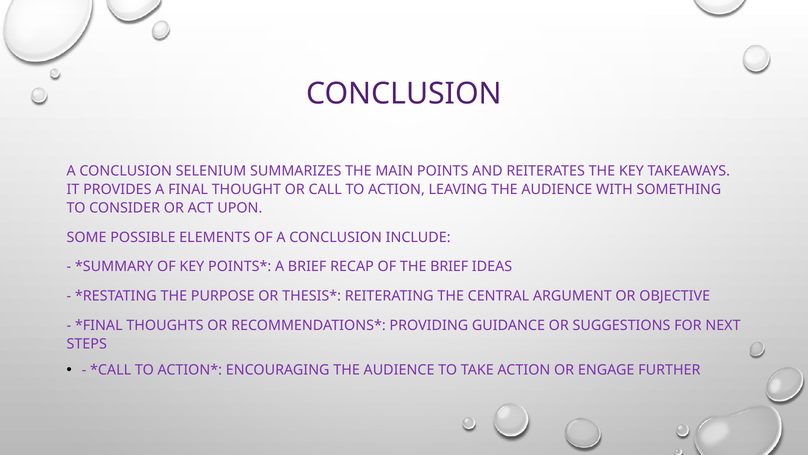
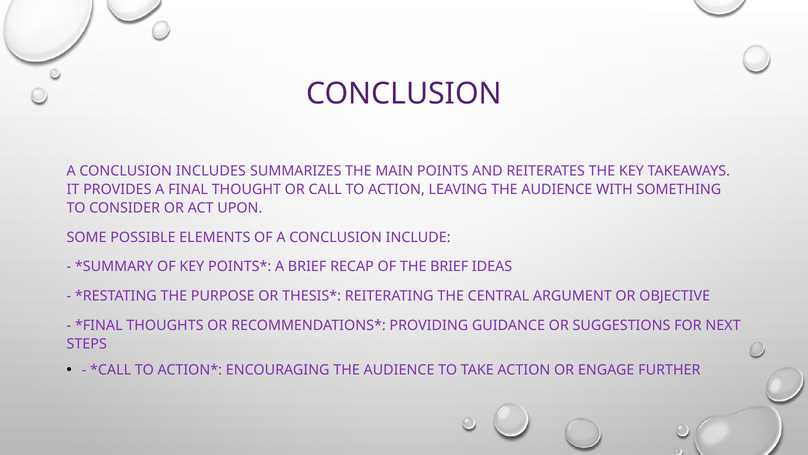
SELENIUM: SELENIUM -> INCLUDES (211, 171)
